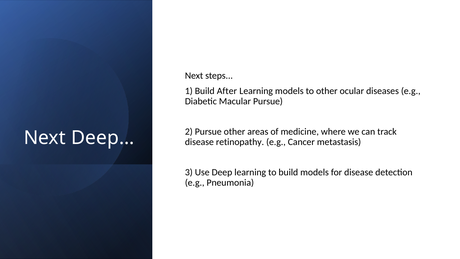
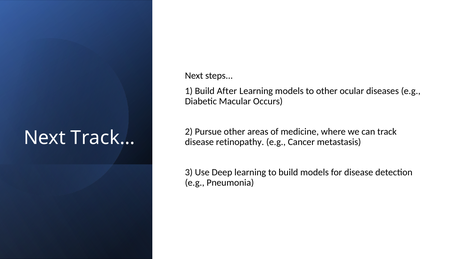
Macular Pursue: Pursue -> Occurs (268, 101)
Deep…: Deep… -> Track… (103, 138)
